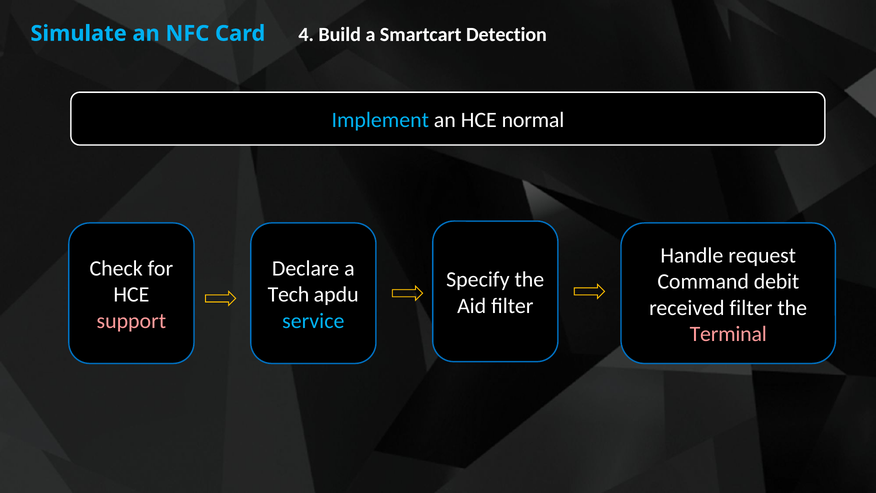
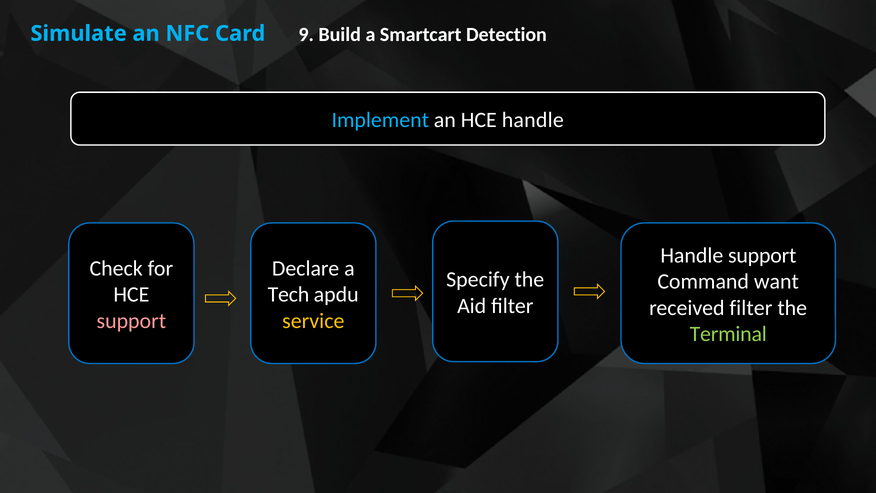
4: 4 -> 9 (306, 35)
HCE normal: normal -> handle (533, 120)
Handle request: request -> support (762, 255)
debit: debit -> want (776, 281)
service colour: light blue -> yellow (313, 321)
Terminal colour: pink -> light green (728, 334)
